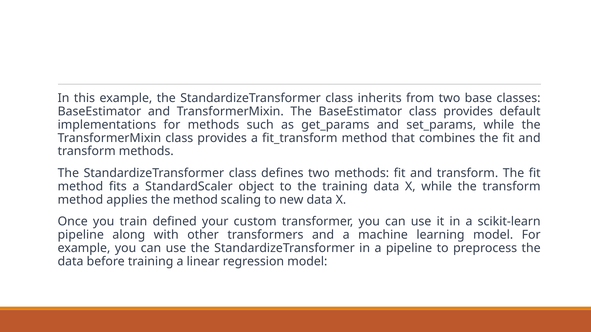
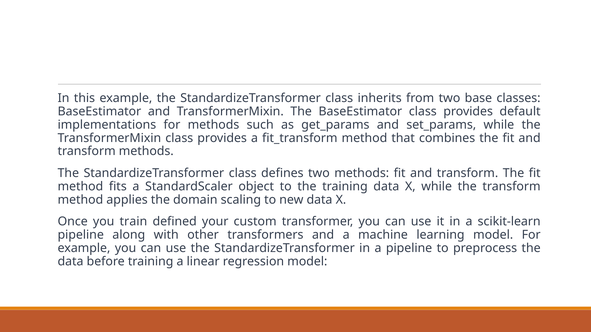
the method: method -> domain (195, 200)
